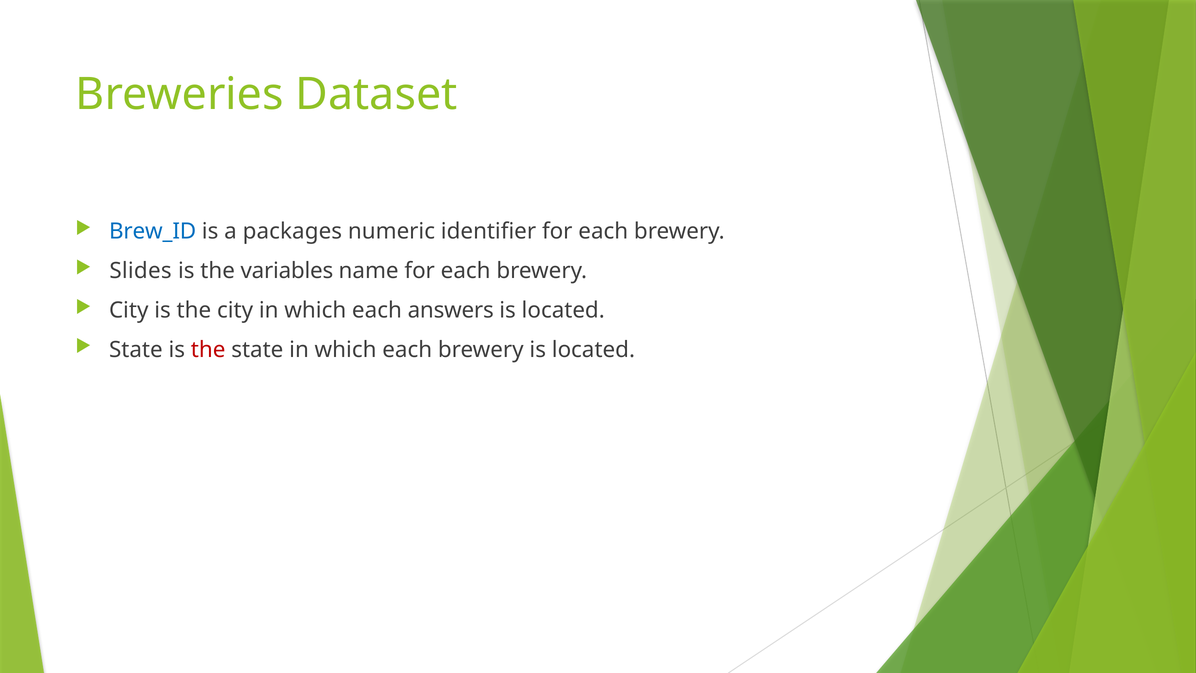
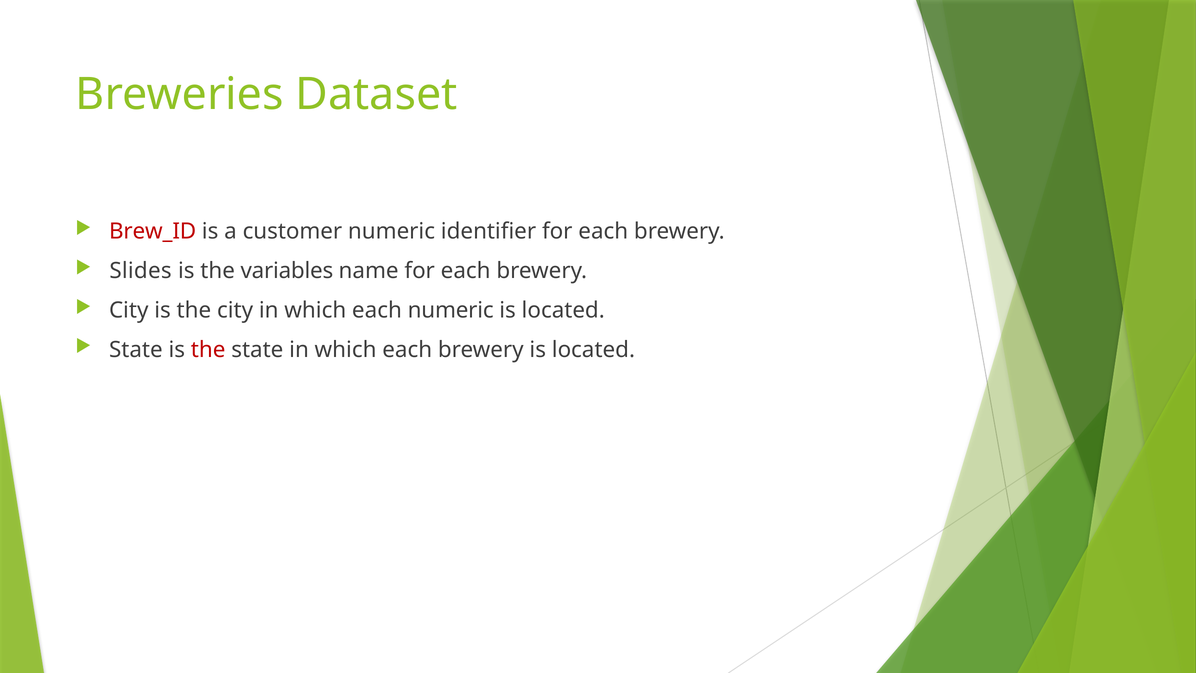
Brew_ID colour: blue -> red (153, 231)
packages: packages -> customer (292, 231)
each answers: answers -> numeric (451, 310)
